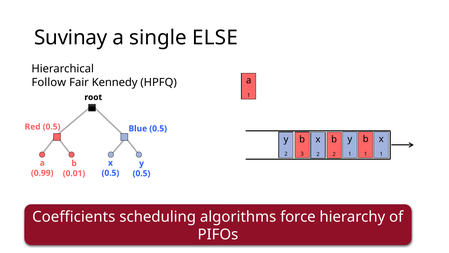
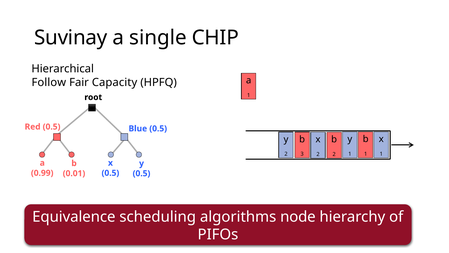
ELSE: ELSE -> CHIP (215, 38)
Kennedy: Kennedy -> Capacity (115, 82)
Coefficients: Coefficients -> Equivalence (74, 216)
force: force -> node (298, 216)
